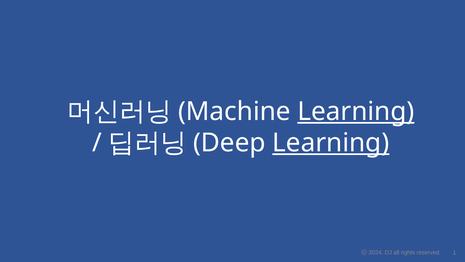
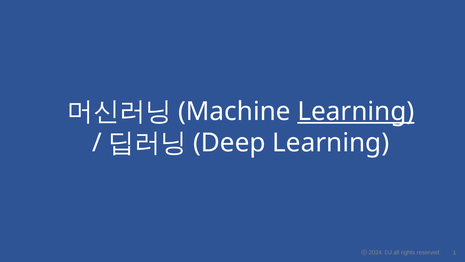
Learning underline: present -> none (331, 143)
